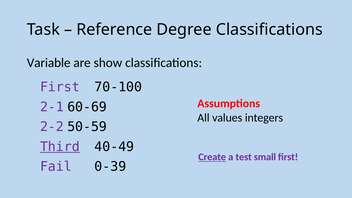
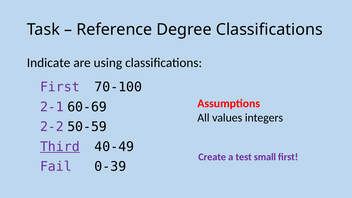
Variable: Variable -> Indicate (49, 63)
show: show -> using (108, 63)
Create underline: present -> none (212, 157)
